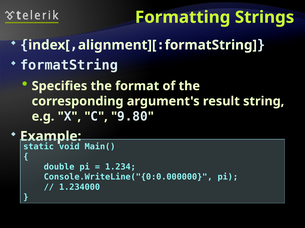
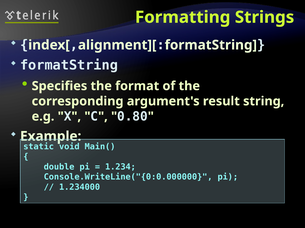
9.80: 9.80 -> 0.80 (132, 117)
